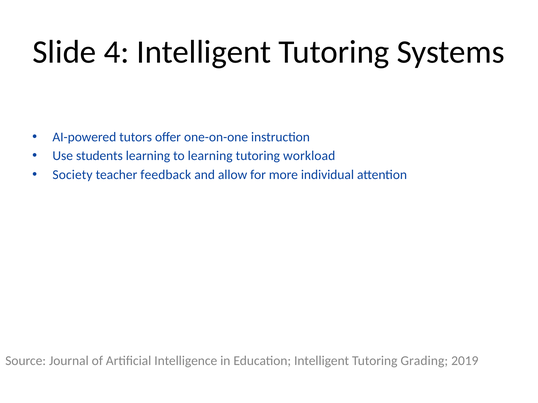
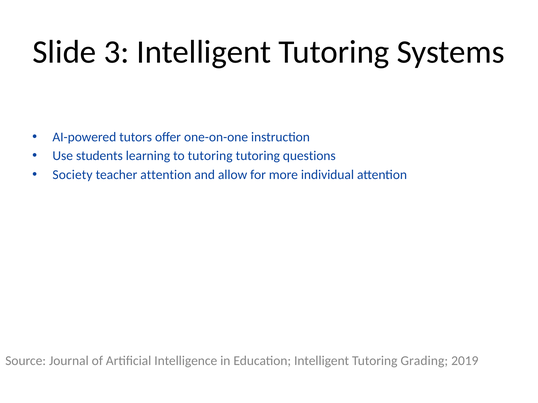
4: 4 -> 3 (116, 52)
to learning: learning -> tutoring (210, 156)
workload: workload -> questions (309, 156)
teacher feedback: feedback -> attention (166, 175)
